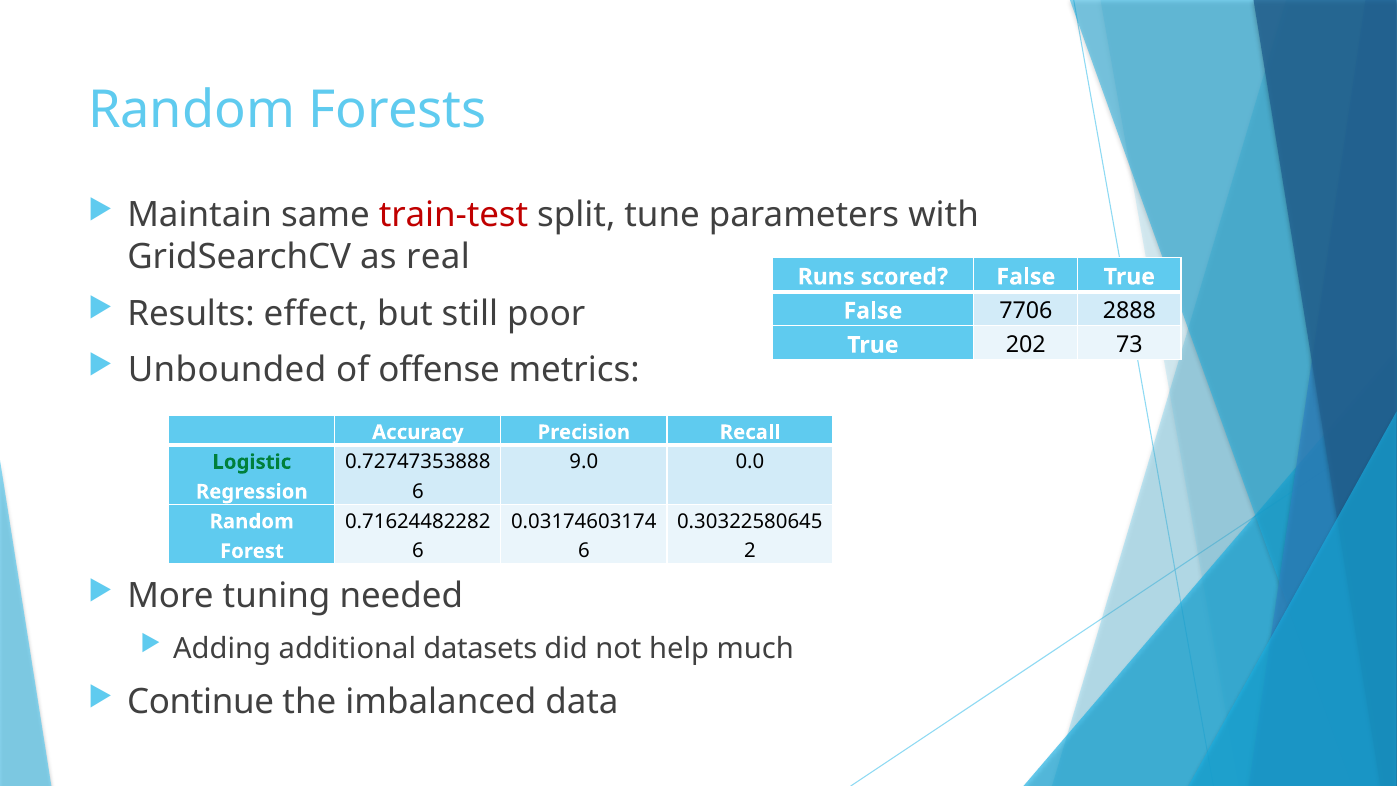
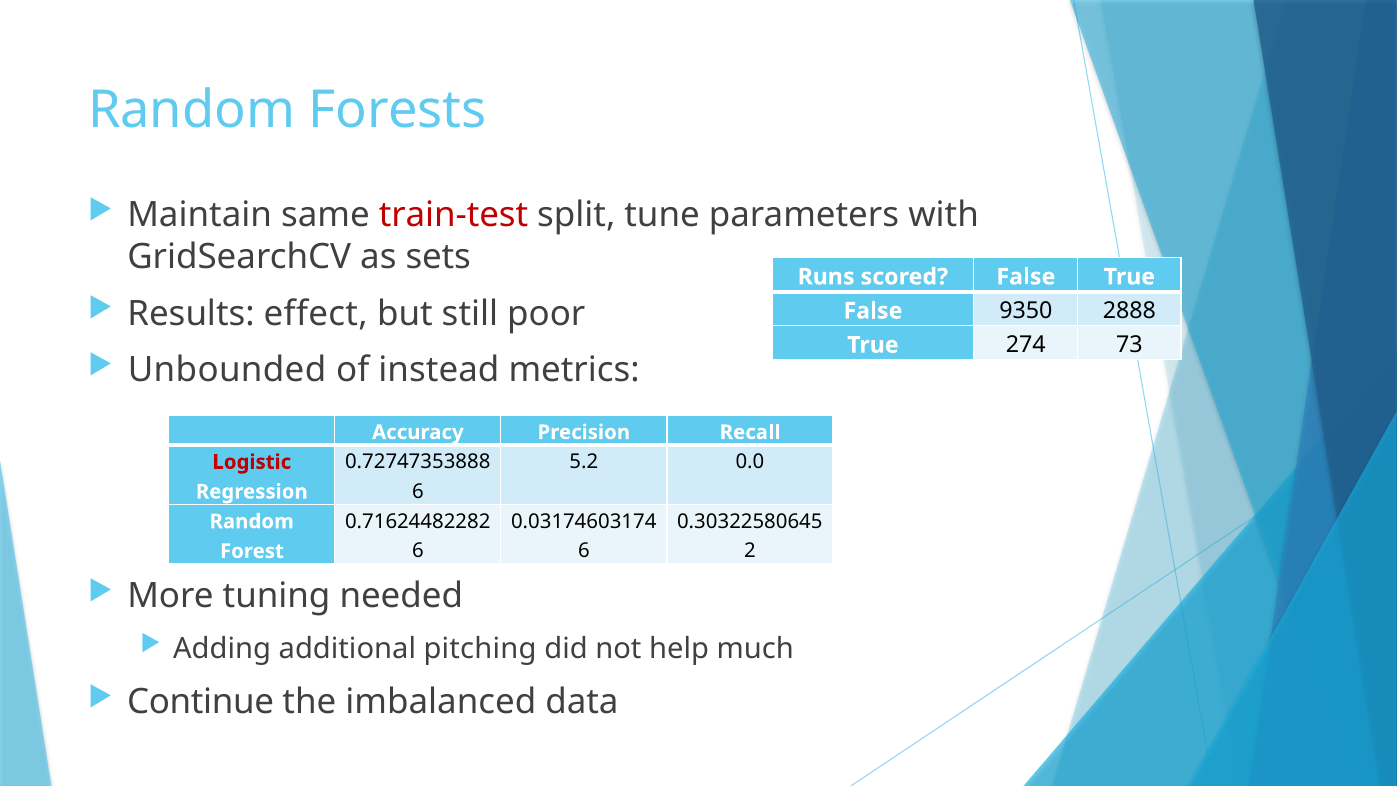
real: real -> sets (438, 257)
7706: 7706 -> 9350 (1026, 311)
202: 202 -> 274 (1026, 345)
offense: offense -> instead (439, 370)
9.0: 9.0 -> 5.2 (584, 462)
Logistic colour: green -> red (252, 462)
datasets: datasets -> pitching (480, 648)
